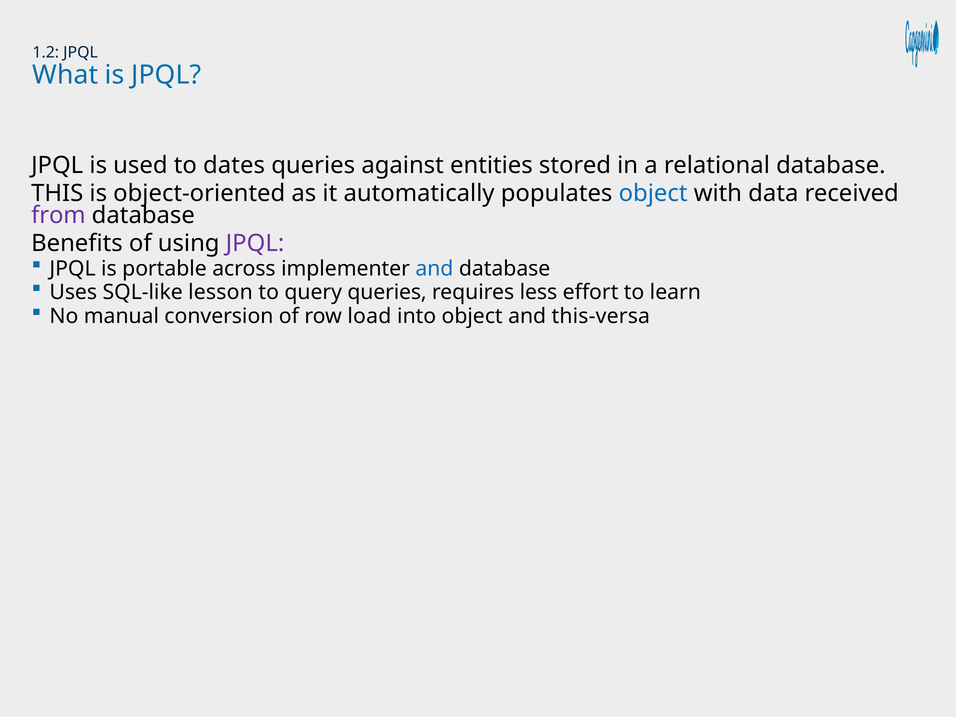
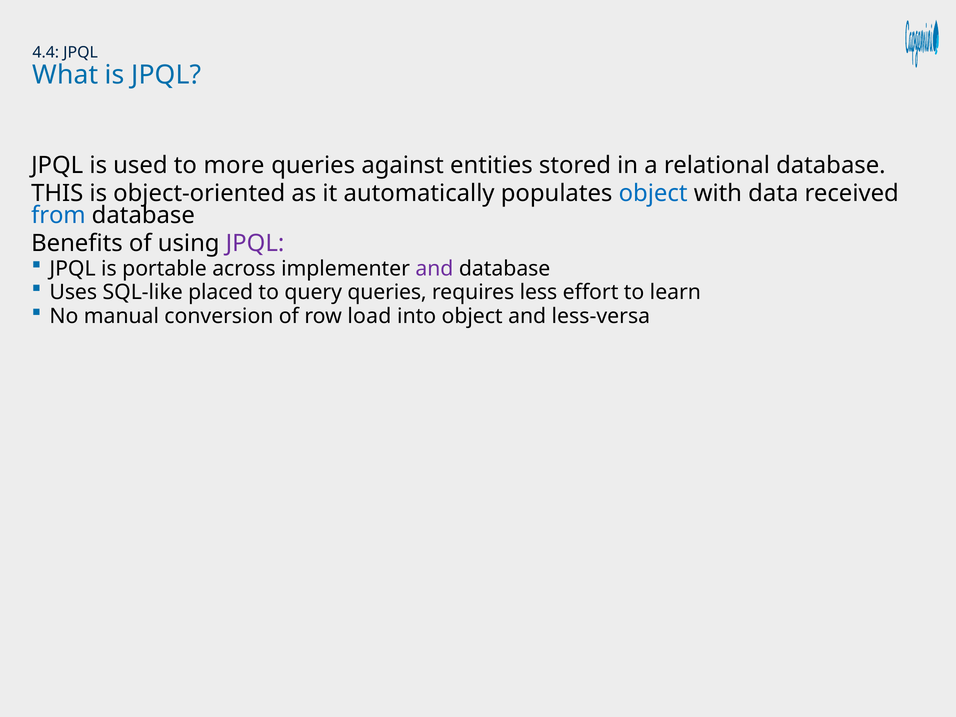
1.2: 1.2 -> 4.4 (46, 52)
dates: dates -> more (234, 166)
from colour: purple -> blue (58, 215)
and colour: blue -> purple (434, 269)
lesson: lesson -> placed (221, 292)
this-versa: this-versa -> less-versa (601, 316)
